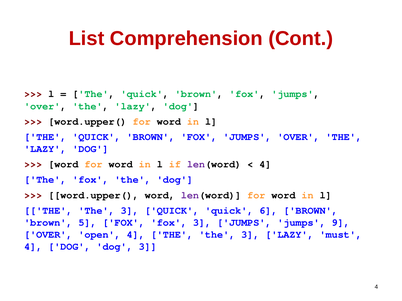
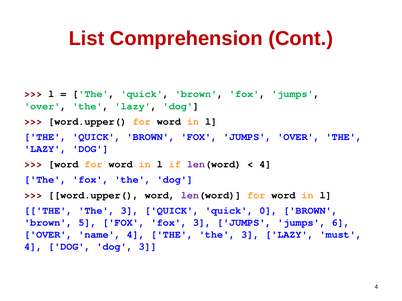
6: 6 -> 0 (268, 211)
9: 9 -> 6 (341, 223)
open: open -> name (99, 235)
